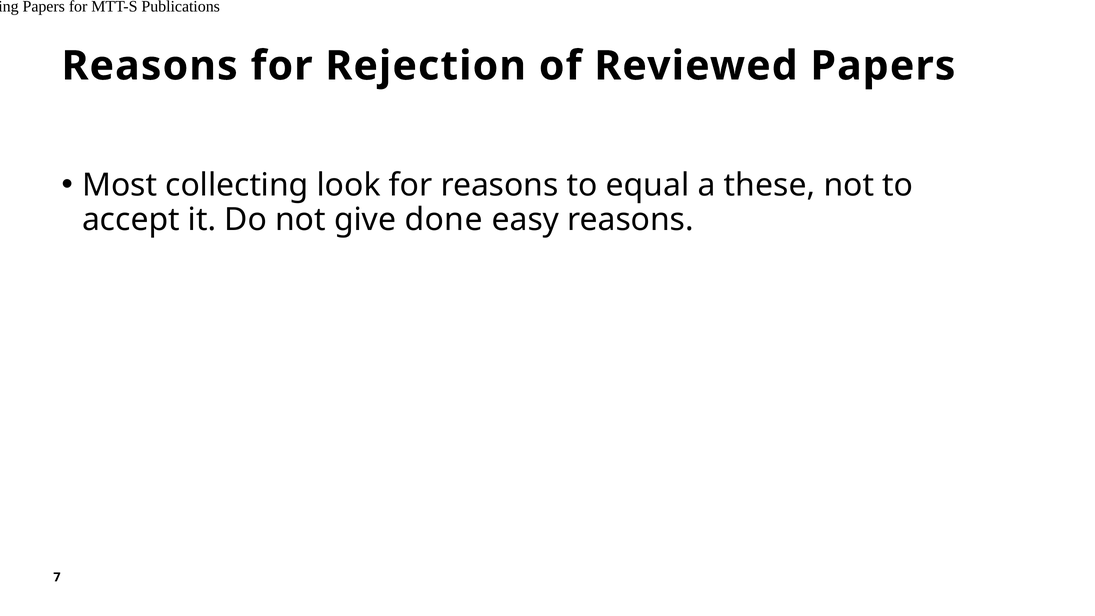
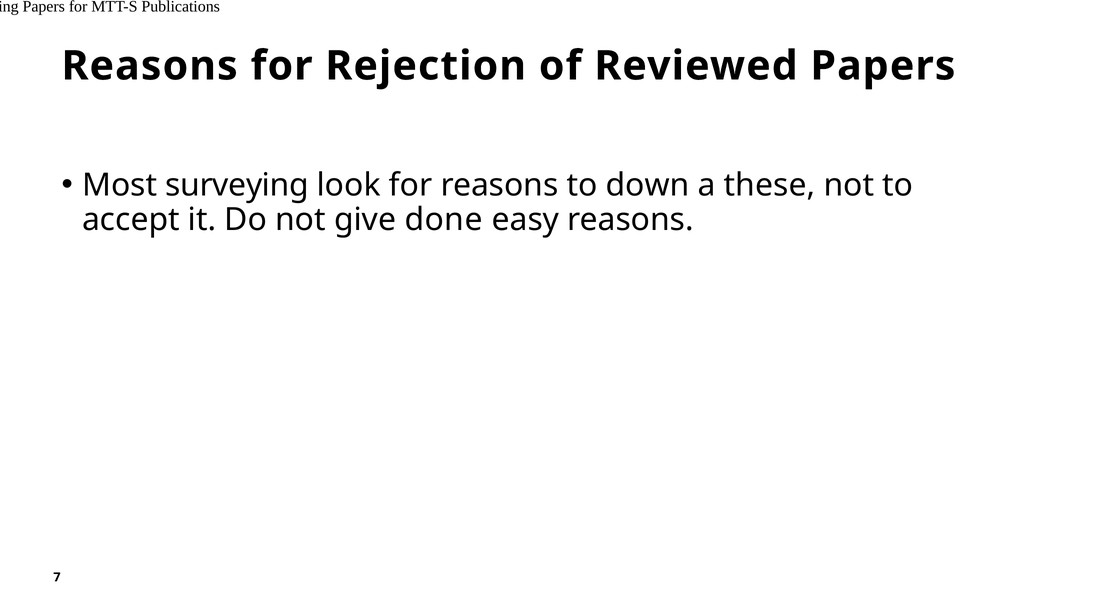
collecting: collecting -> surveying (237, 185)
equal: equal -> down (648, 185)
